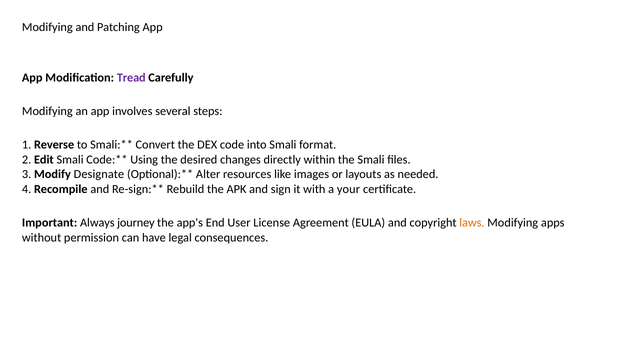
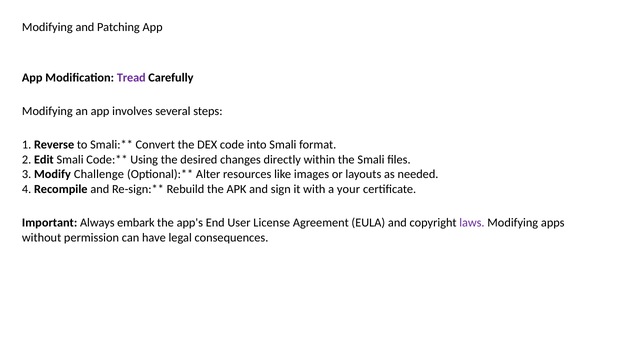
Designate: Designate -> Challenge (99, 175)
journey: journey -> embark (136, 223)
laws colour: orange -> purple (472, 223)
